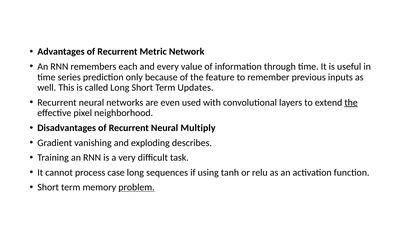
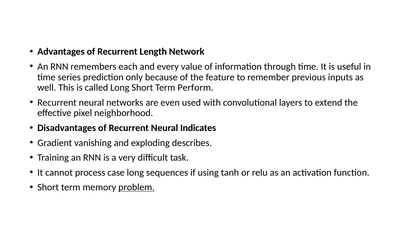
Metric: Metric -> Length (153, 52)
Updates: Updates -> Perform (195, 88)
the underline: present -> none (351, 103)
Multiply: Multiply -> Indicates (198, 128)
